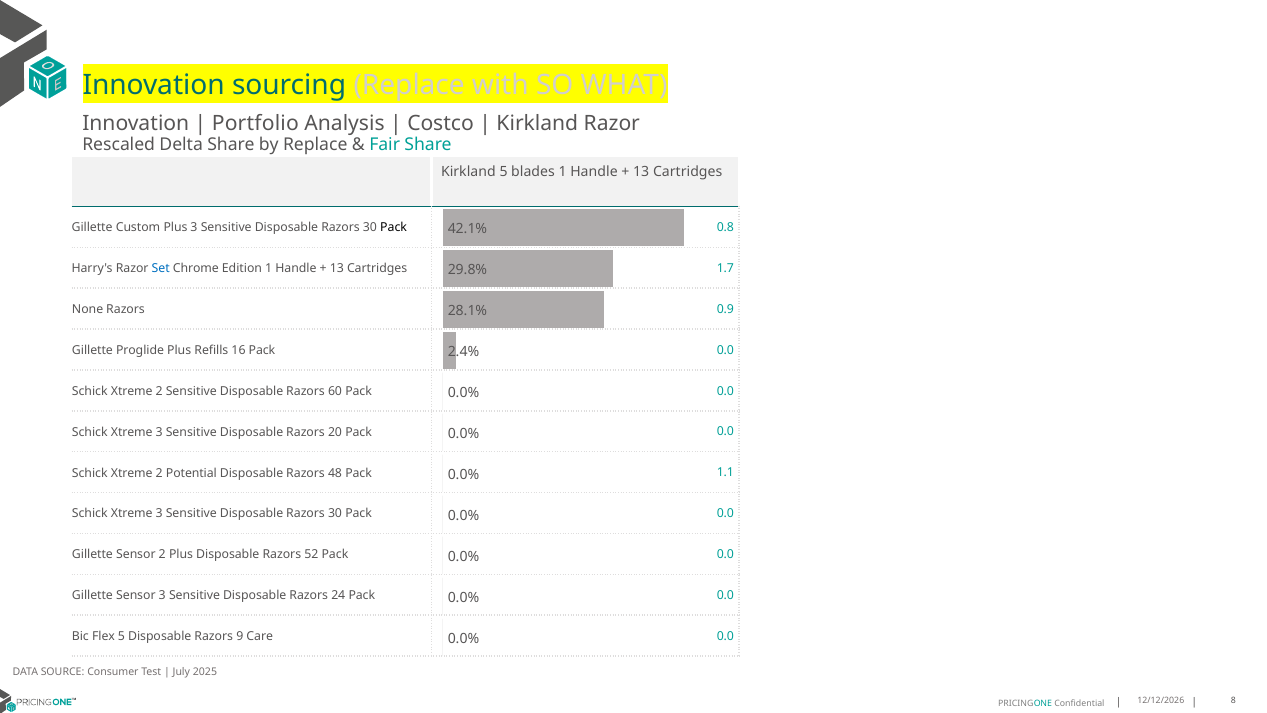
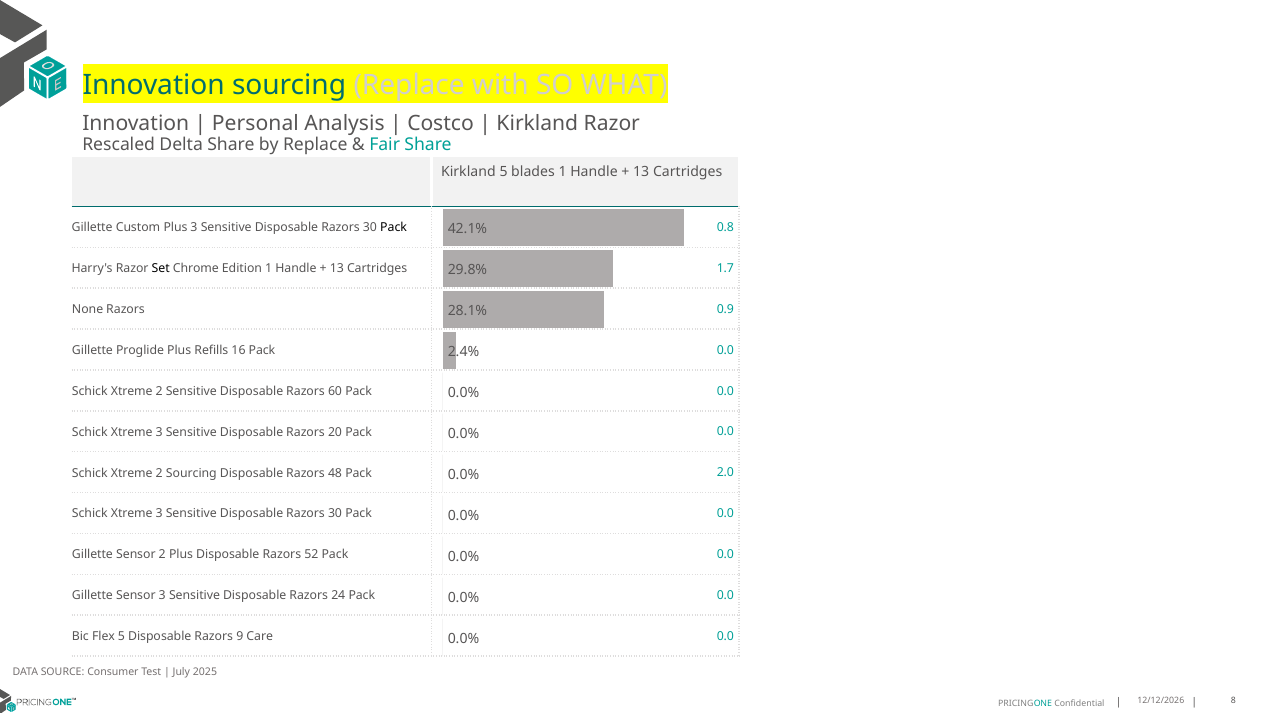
Portfolio: Portfolio -> Personal (255, 124)
Set colour: blue -> black (161, 268)
2 Potential: Potential -> Sourcing (191, 473)
1.1: 1.1 -> 2.0 (725, 473)
